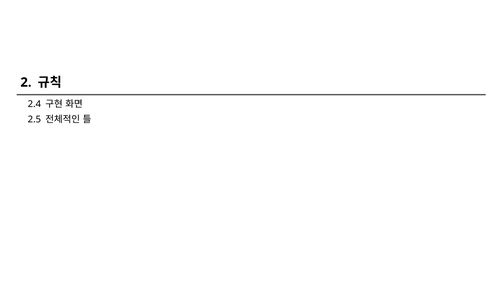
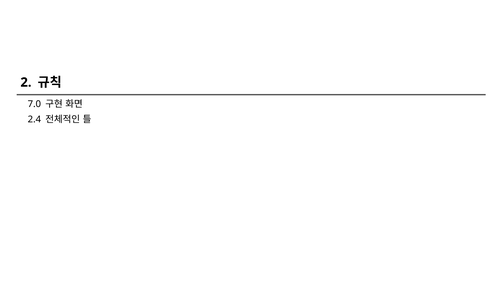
2.4: 2.4 -> 7.0 (34, 104)
2.5: 2.5 -> 2.4 (34, 120)
